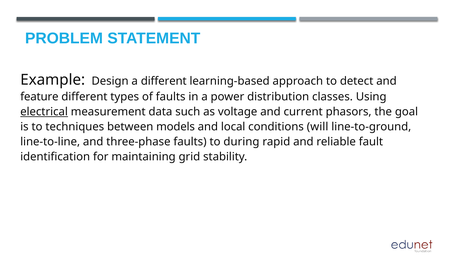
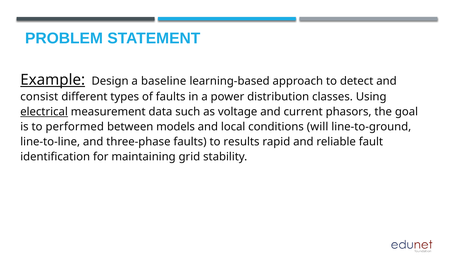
Example underline: none -> present (53, 80)
a different: different -> baseline (164, 81)
feature: feature -> consist (39, 97)
techniques: techniques -> performed (75, 127)
during: during -> results (241, 142)
